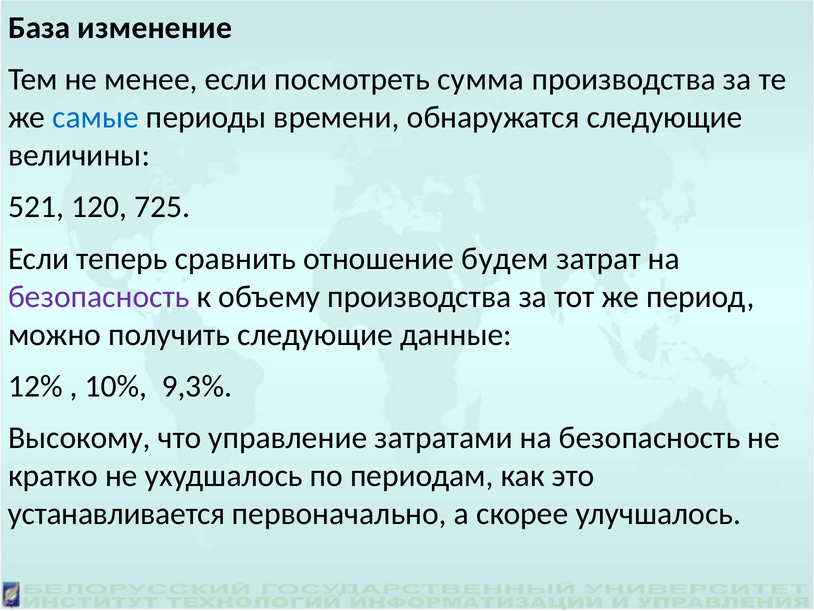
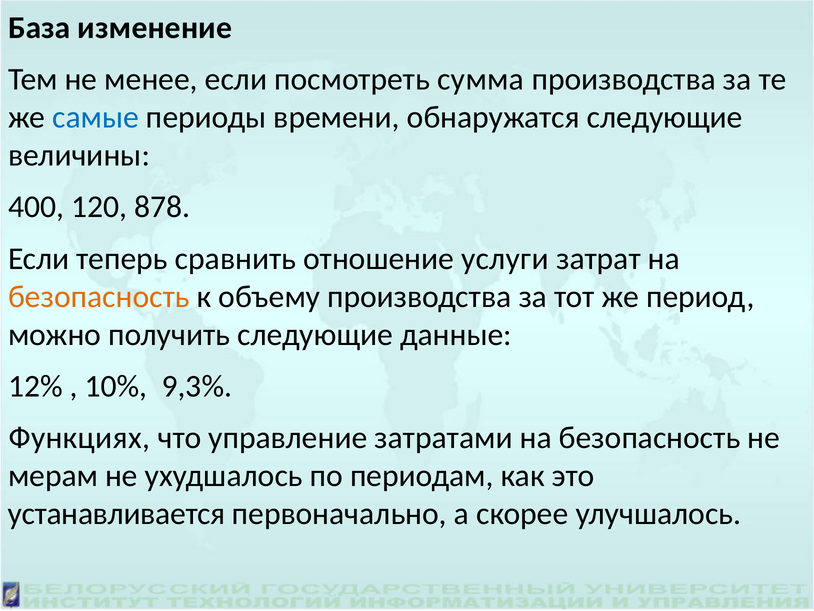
521: 521 -> 400 (36, 207)
725: 725 -> 878 (162, 207)
будем: будем -> услуги (505, 258)
безопасность colour: purple -> orange (99, 296)
Высокому: Высокому -> Функциях (79, 438)
кратко: кратко -> мерам (53, 476)
